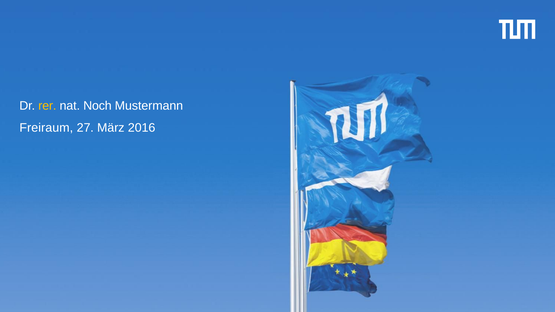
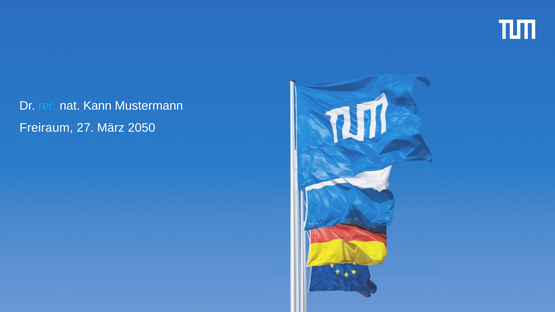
rer colour: yellow -> light blue (47, 106)
Noch: Noch -> Kann (97, 106)
2016: 2016 -> 2050 (142, 128)
